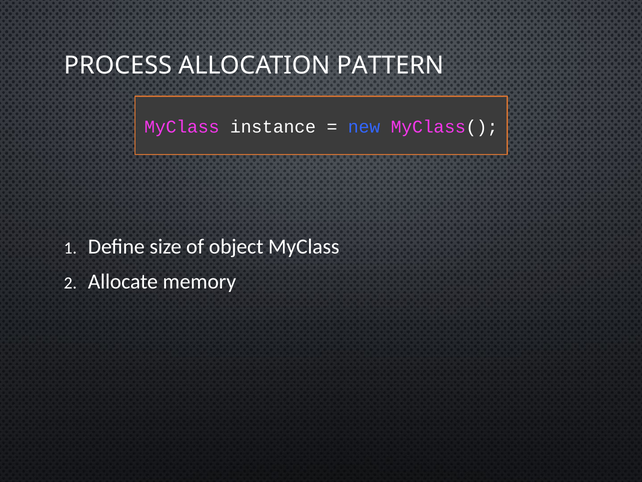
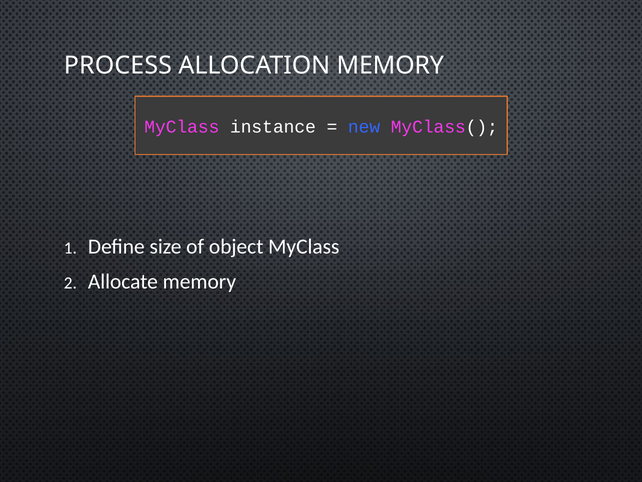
ALLOCATION PATTERN: PATTERN -> MEMORY (390, 65)
